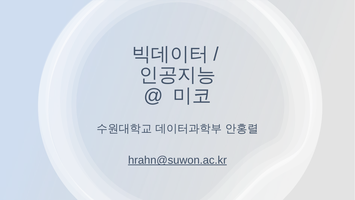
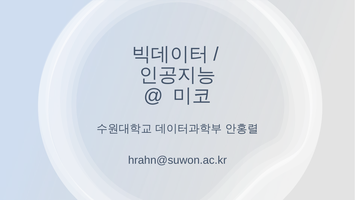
hrahn@suwon.ac.kr underline: present -> none (177, 160)
